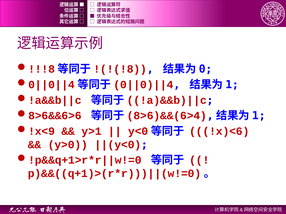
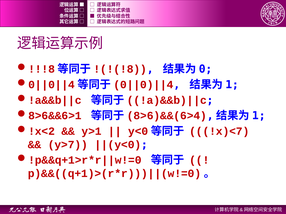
8>6&&6>6: 8>6&&6>6 -> 8>6&&6>1 (55, 116)
!x<9: !x<9 -> !x<2 (42, 132)
!x)<6: !x)<6 -> !x)<7 (219, 132)
y>0: y>0 -> y>7 (68, 145)
